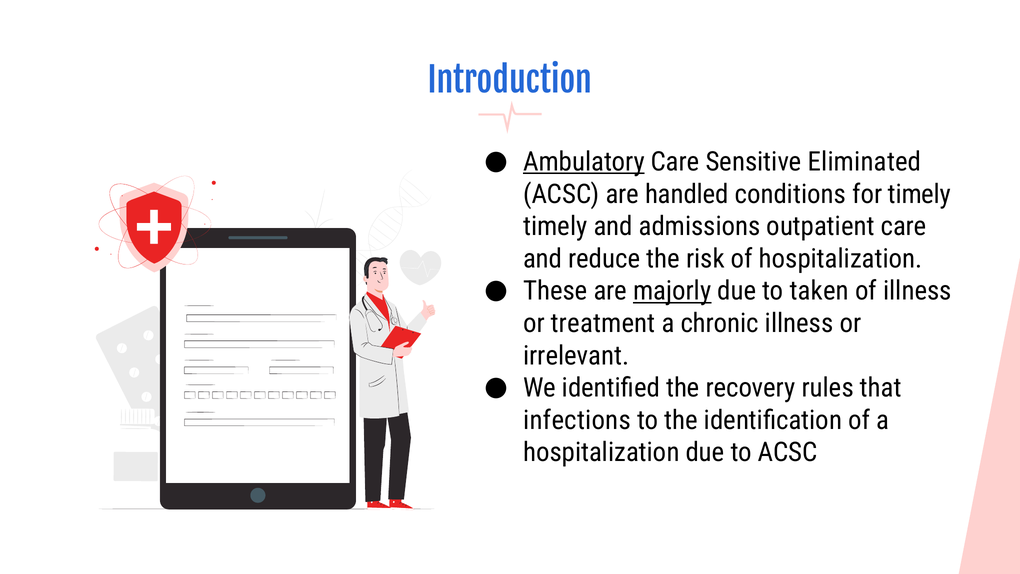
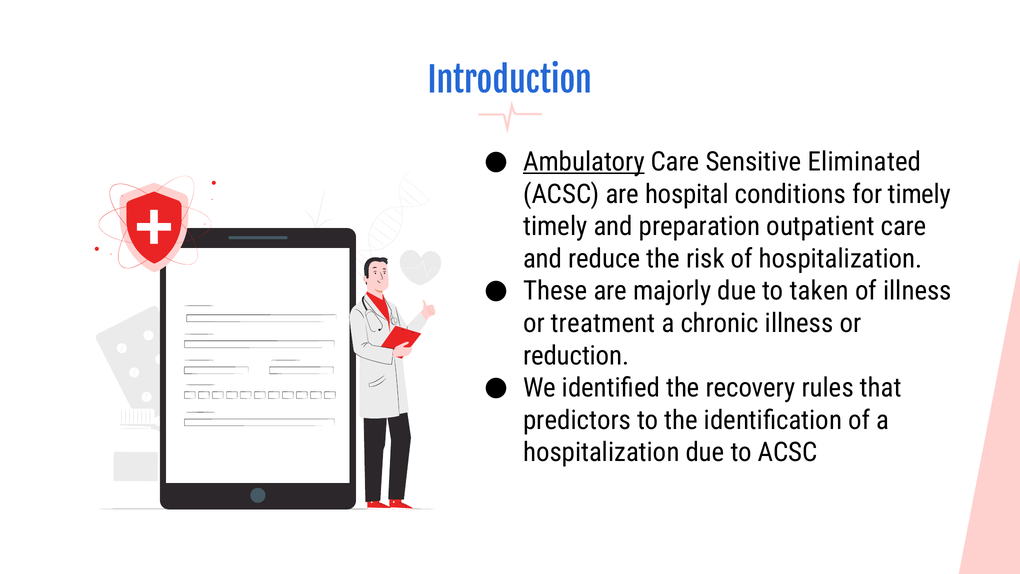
handled: handled -> hospital (687, 194)
admissions: admissions -> preparation (700, 226)
majorly underline: present -> none (672, 291)
irrelevant: irrelevant -> reduction (576, 356)
infections: infections -> predictors (577, 420)
